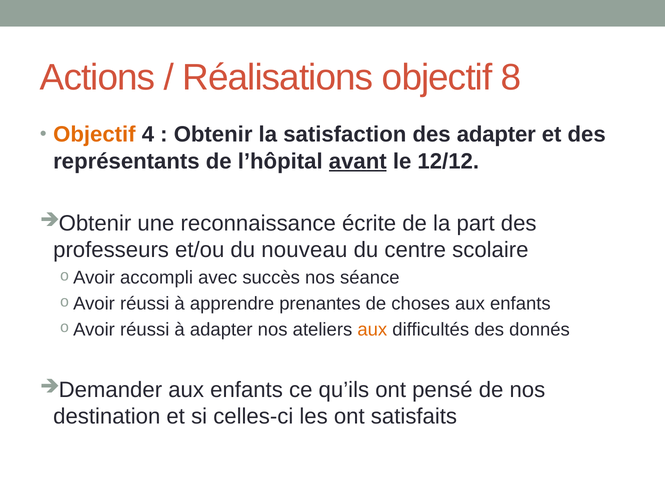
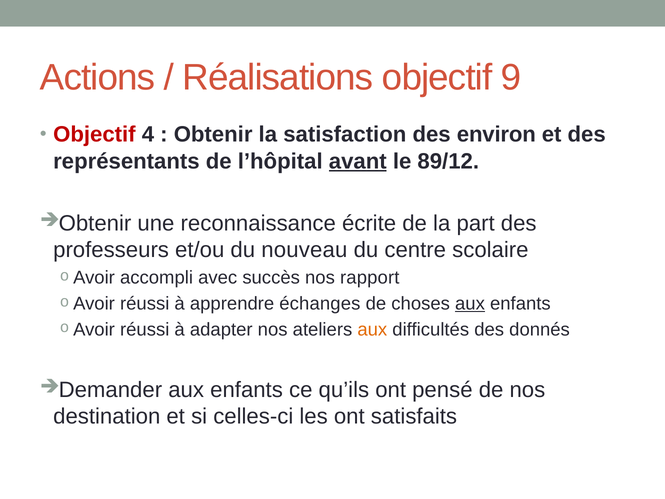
8: 8 -> 9 (511, 77)
Objectif colour: orange -> red (94, 135)
des adapter: adapter -> environ (496, 135)
12/12: 12/12 -> 89/12 (448, 161)
séance: séance -> rapport (370, 278)
prenantes: prenantes -> échanges (320, 304)
aux underline: none -> present (470, 304)
